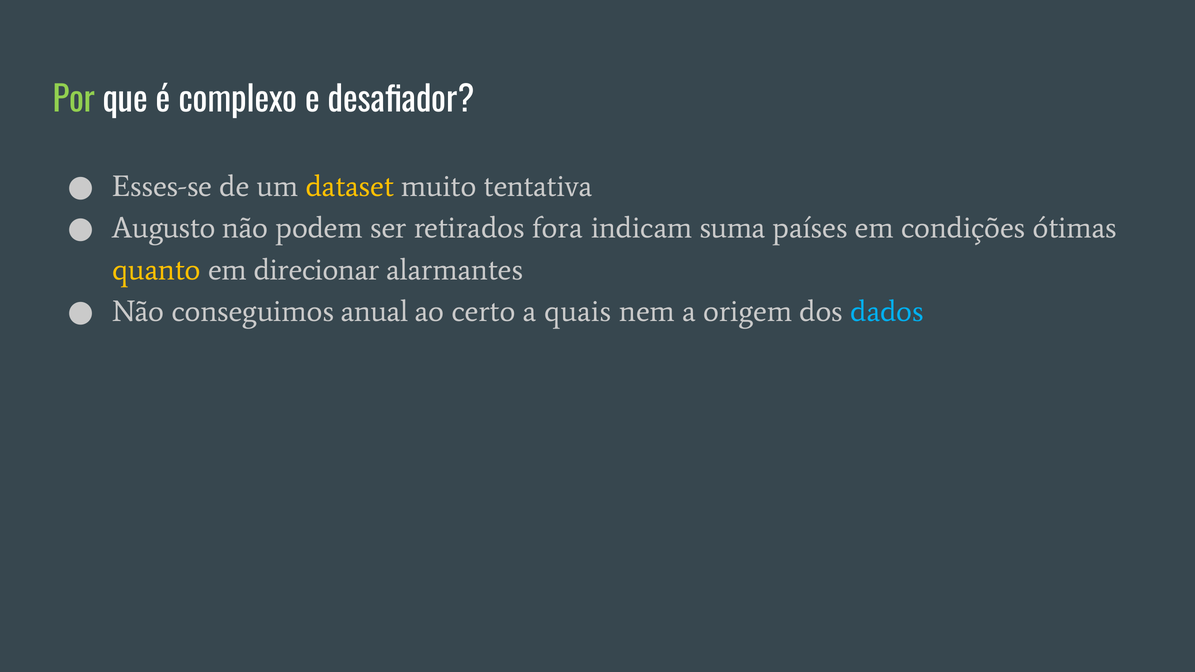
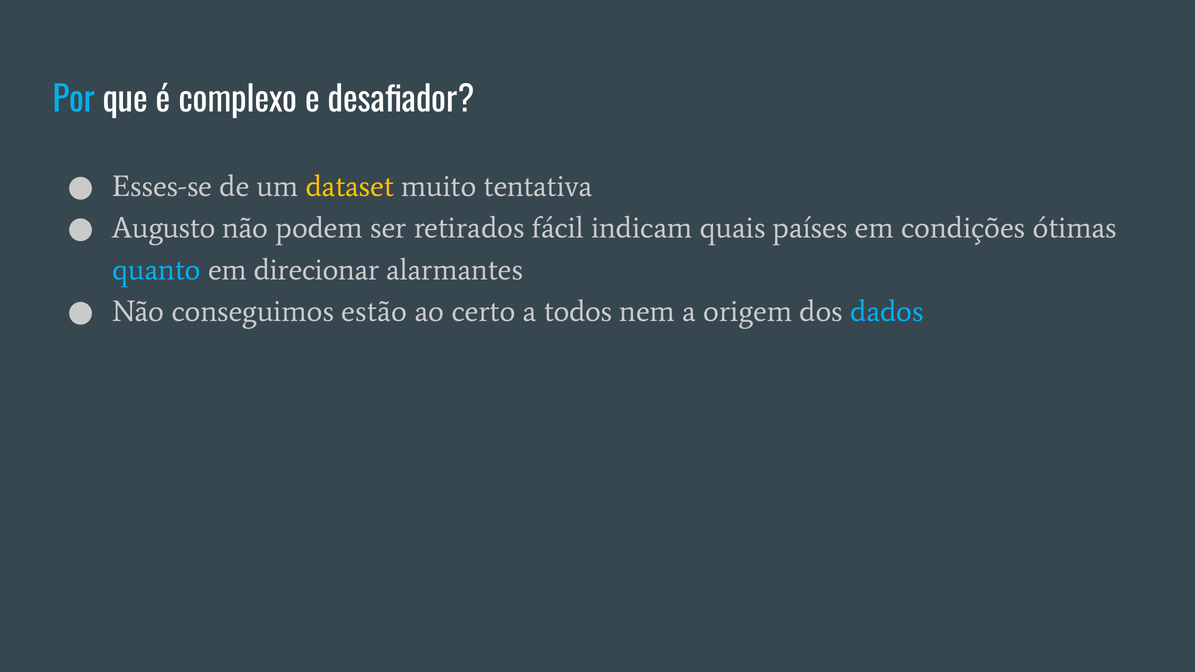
Por colour: light green -> light blue (74, 100)
fora: fora -> fácil (558, 228)
suma: suma -> quais (733, 228)
quanto colour: yellow -> light blue (157, 270)
anual: anual -> estão (374, 311)
quais: quais -> todos (578, 311)
